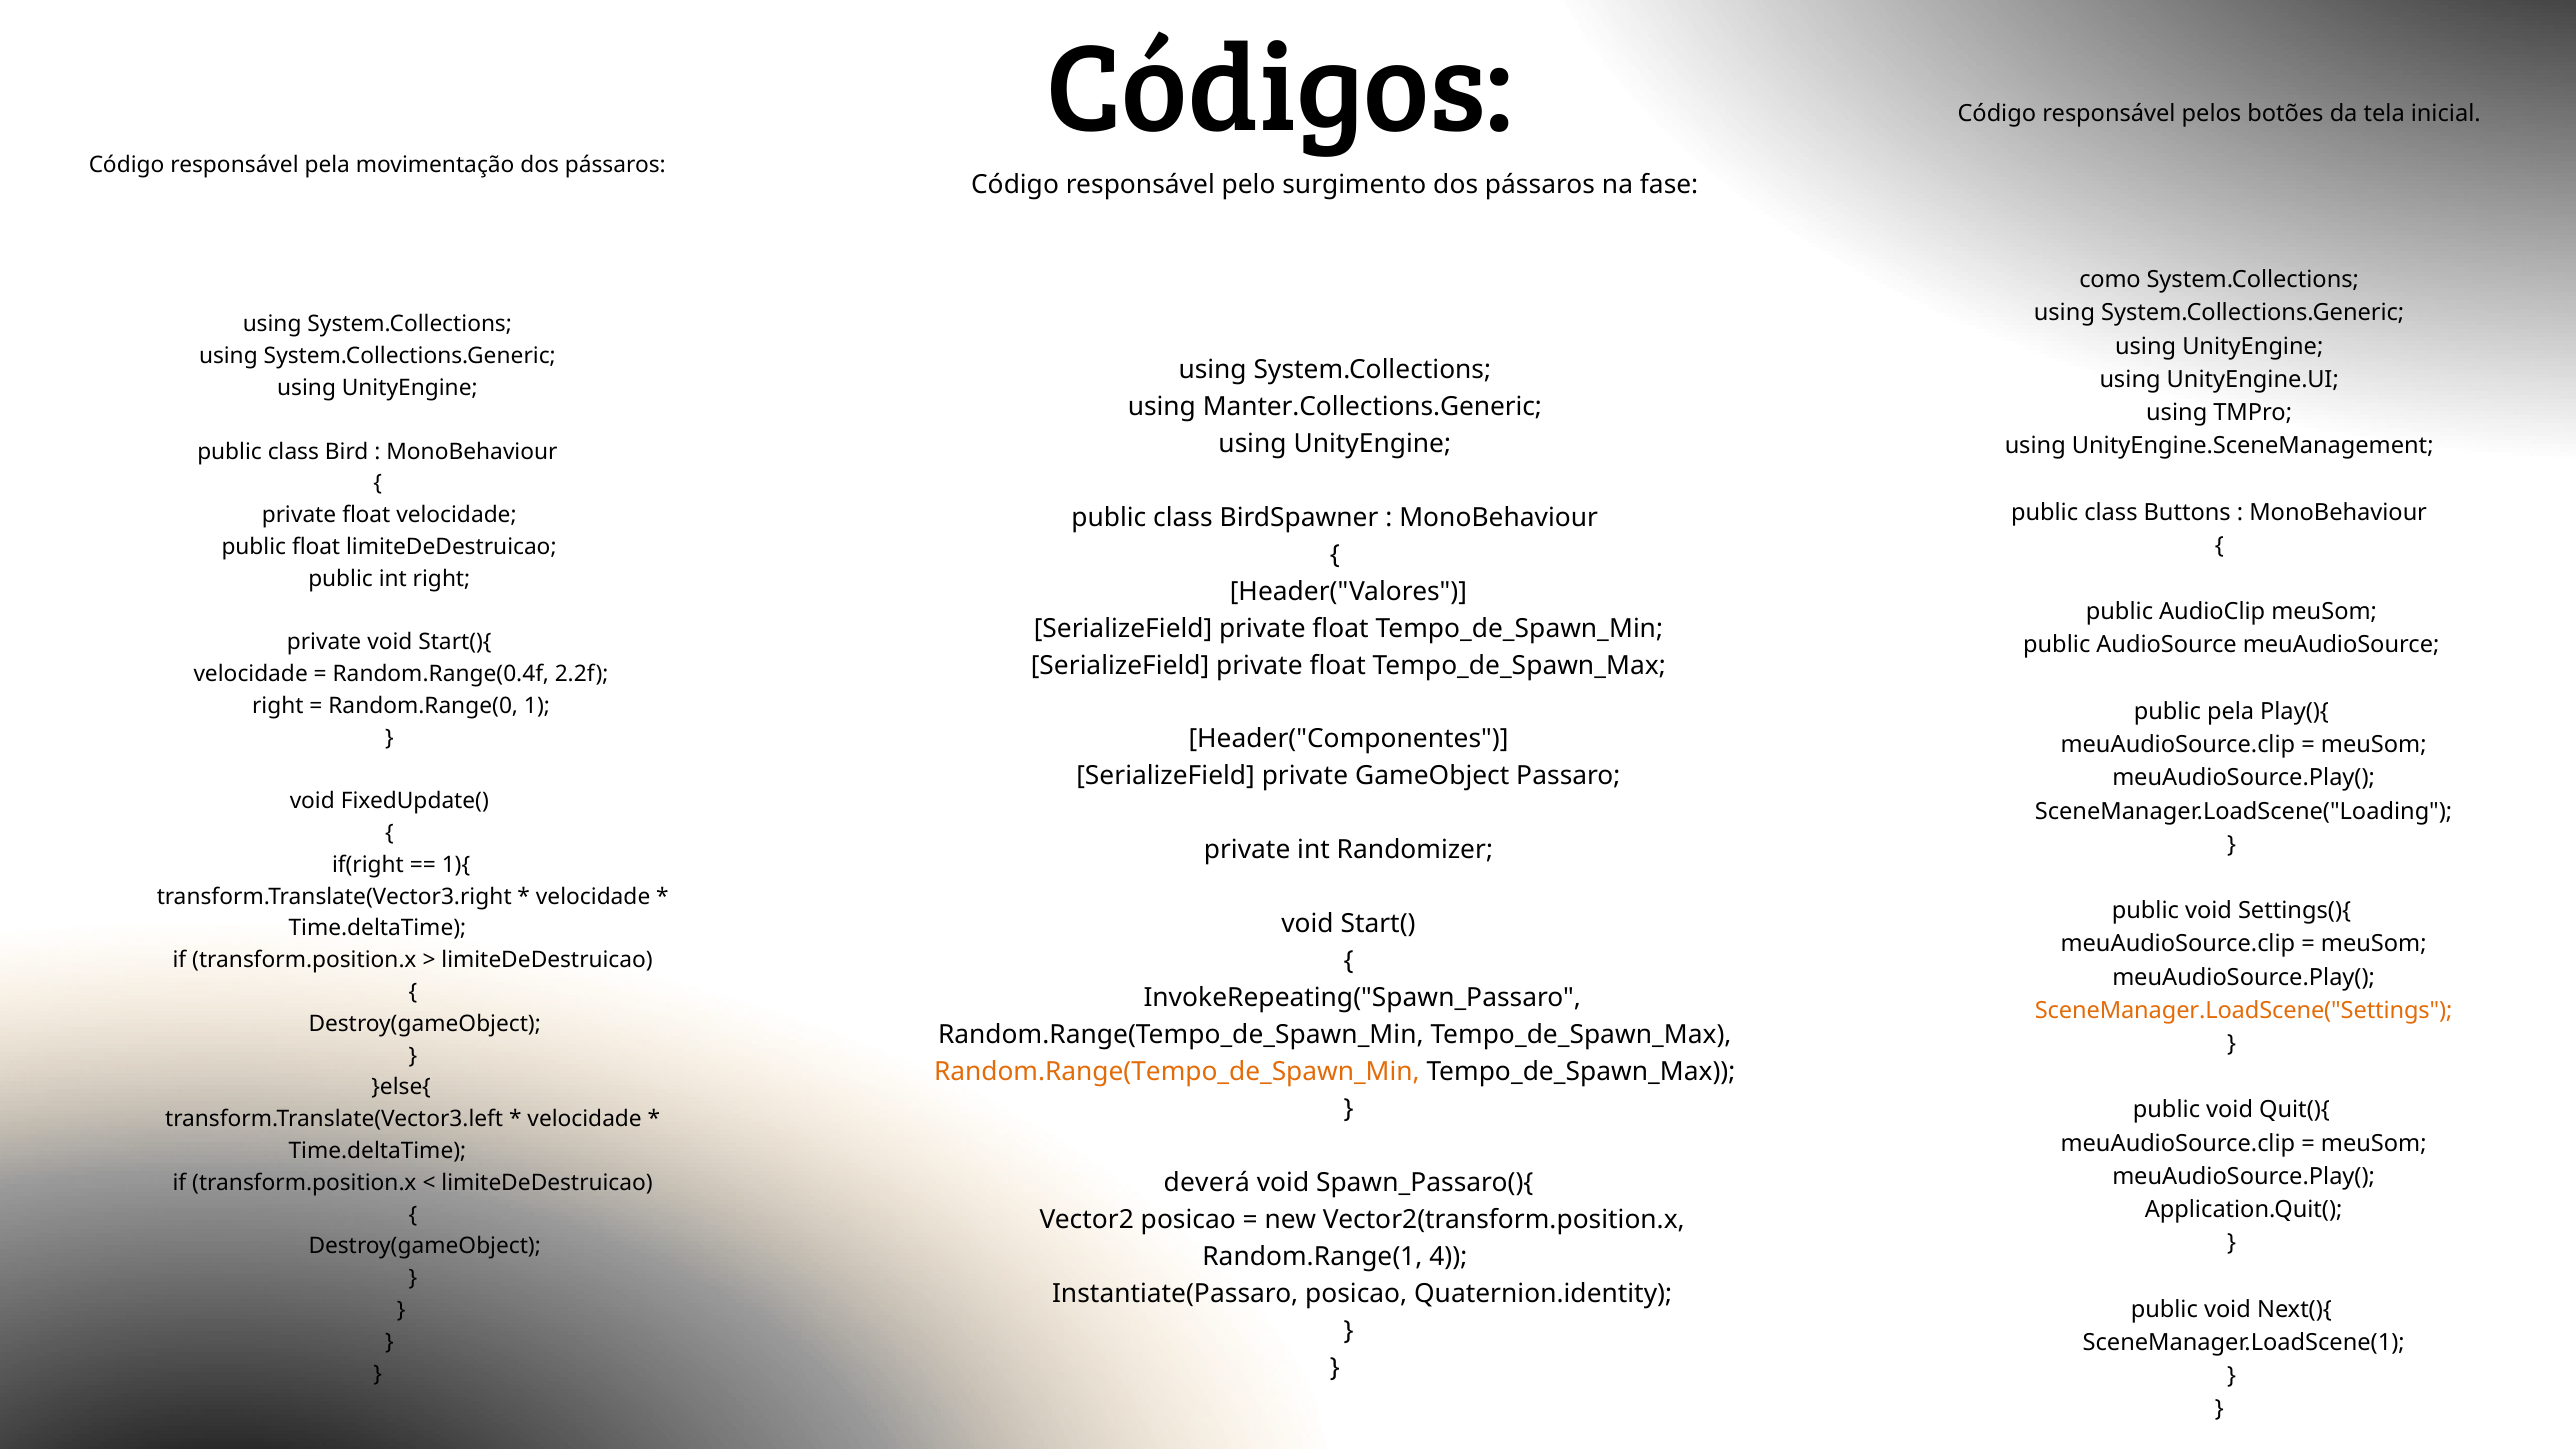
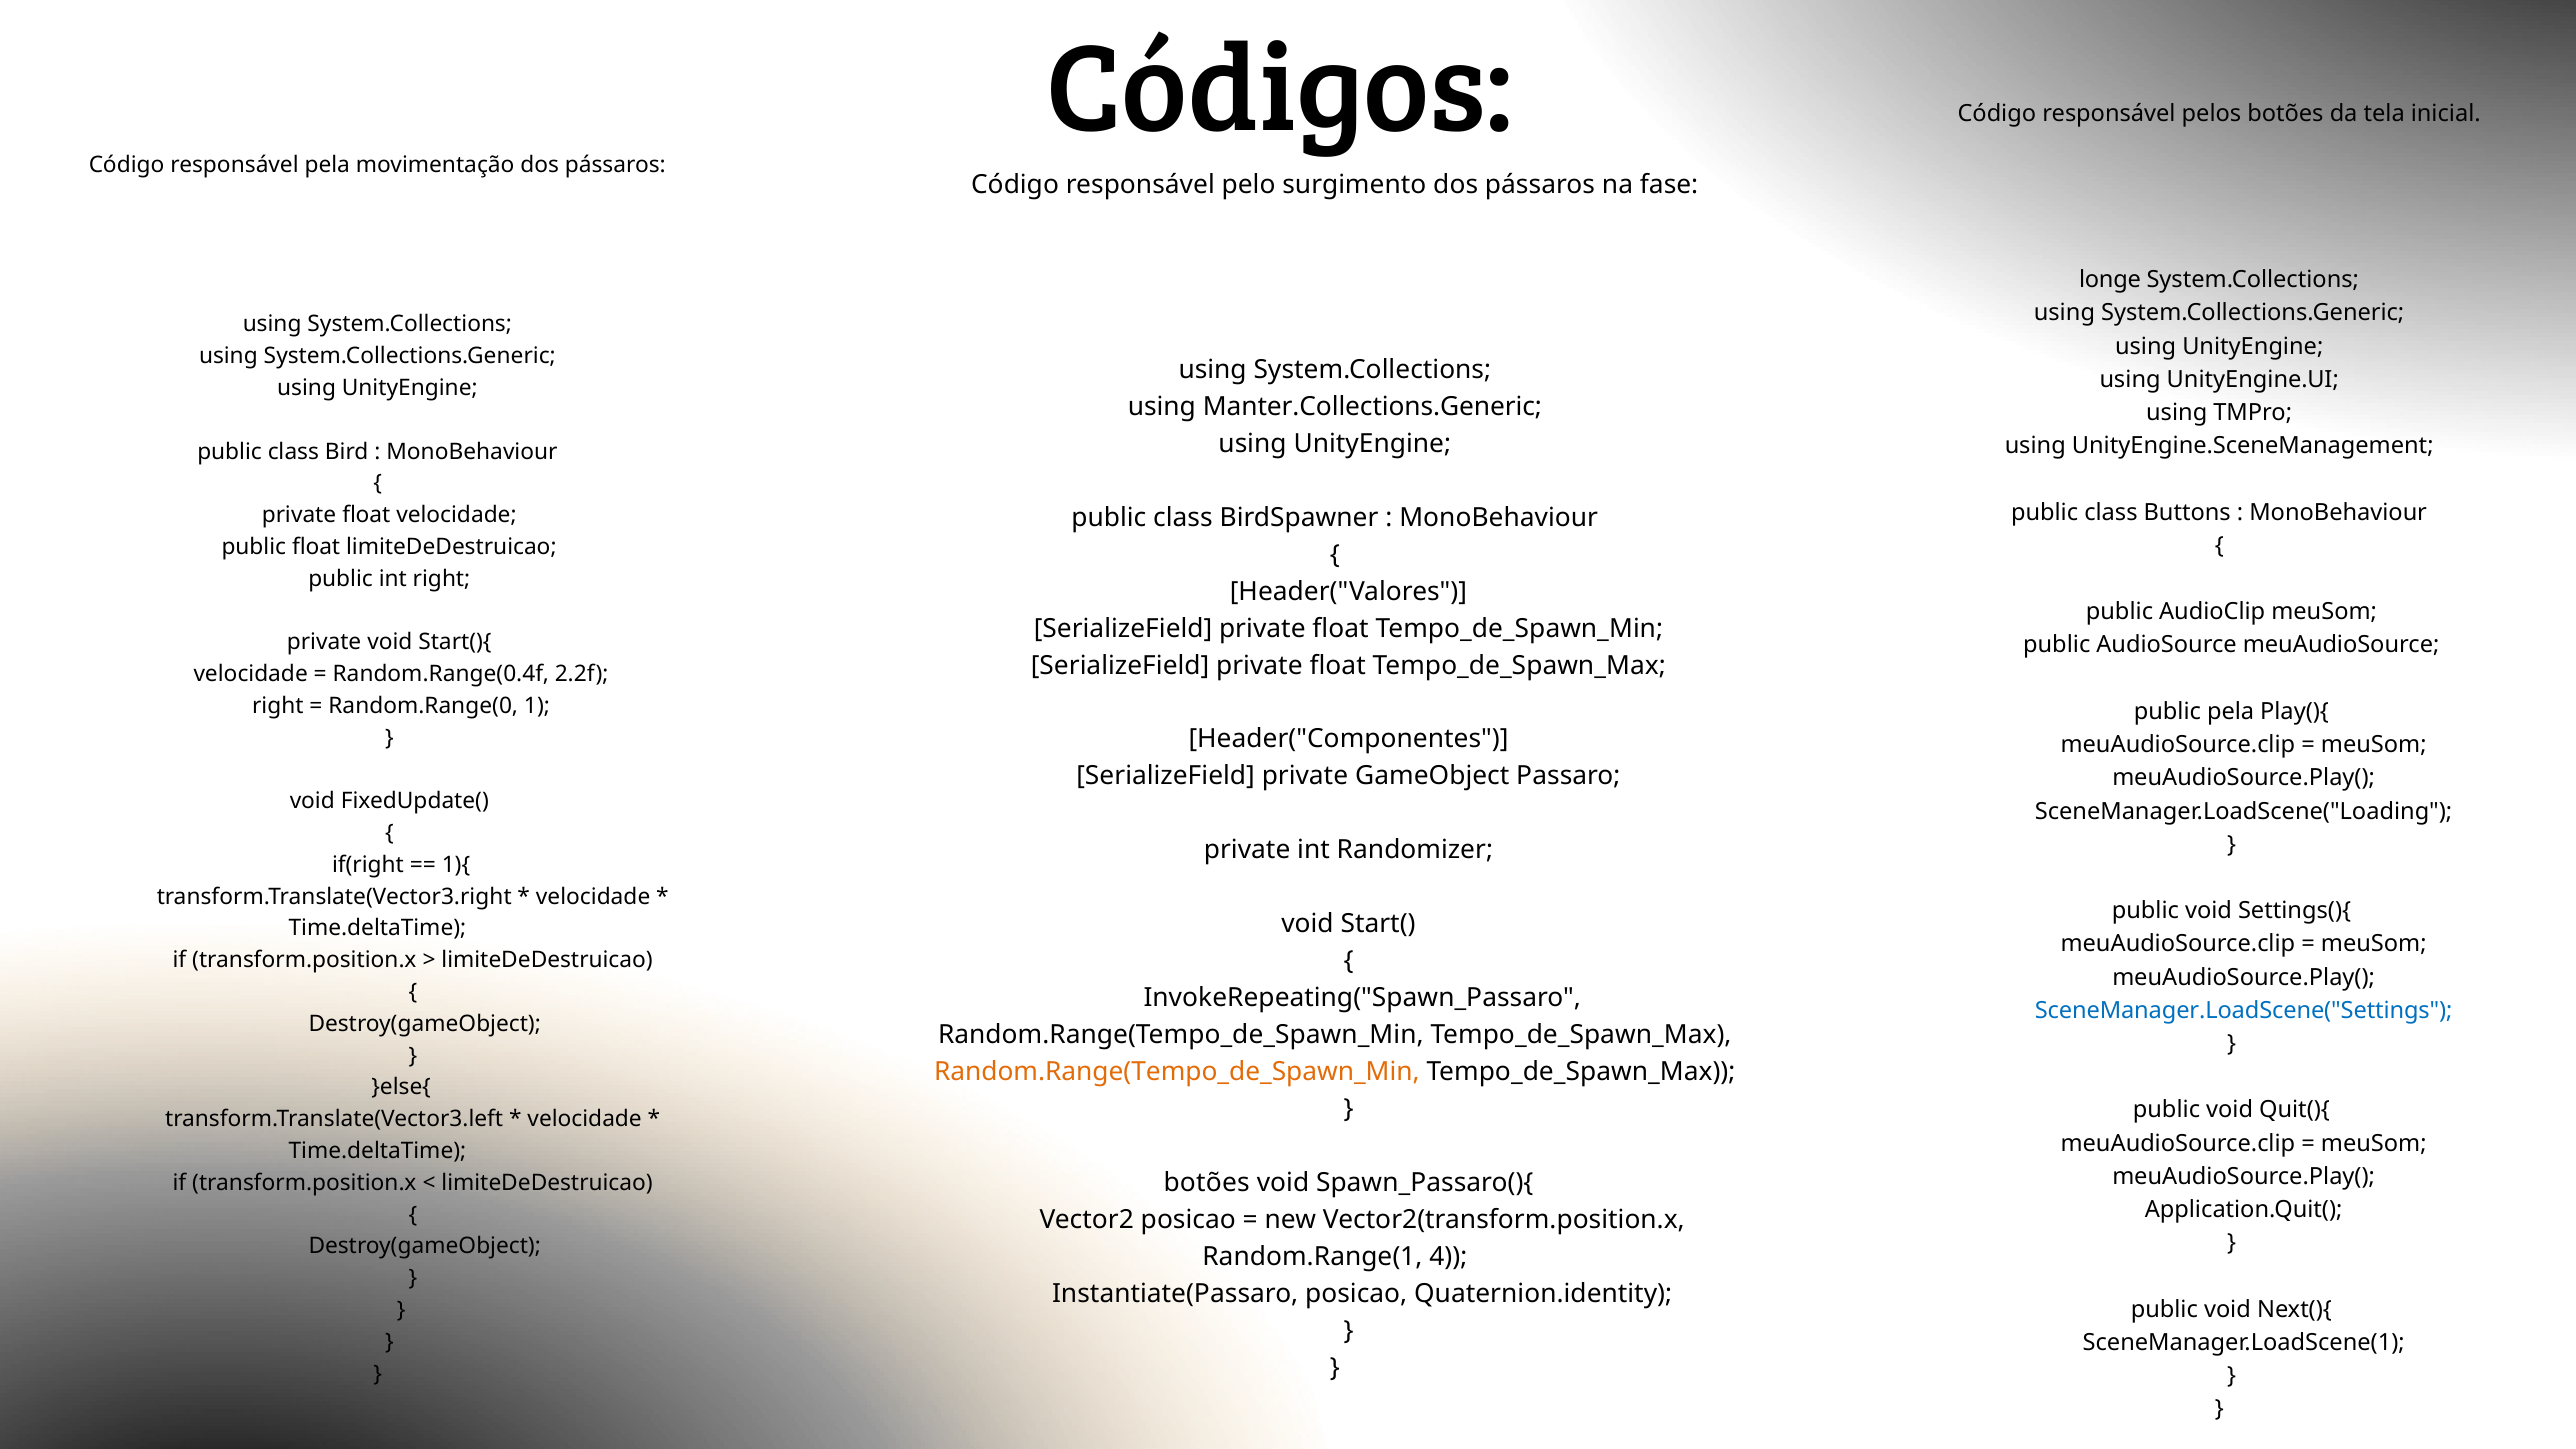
como: como -> longe (2110, 280)
SceneManager.LoadScene("Settings colour: orange -> blue (2244, 1011)
deverá: deverá -> botões (1207, 1183)
